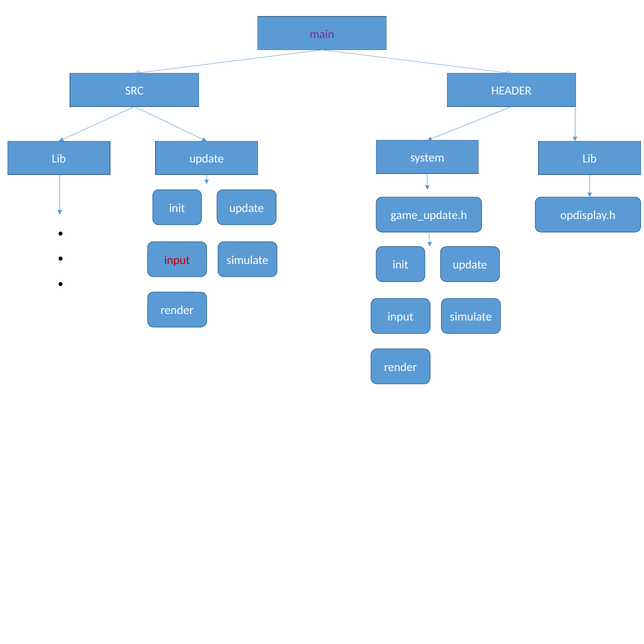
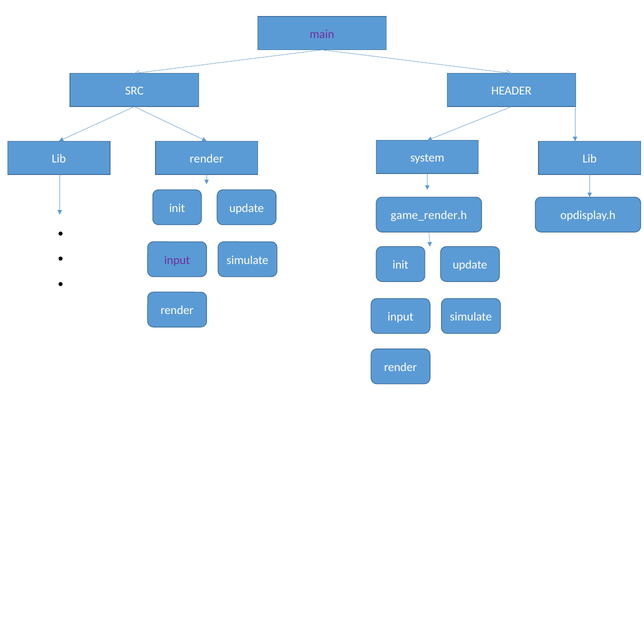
update: update -> render (207, 159)
game_update.h: game_update.h -> game_render.h (429, 215)
input colour: red -> purple (177, 260)
